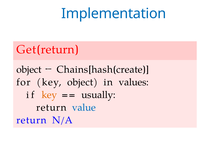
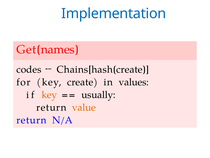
return: return -> names (58, 49)
object: object -> codes (29, 69)
key object: object -> create (82, 82)
value colour: blue -> orange (84, 107)
